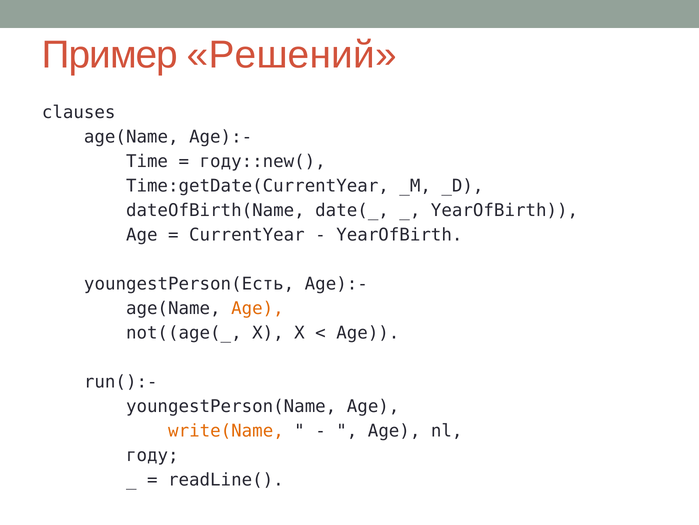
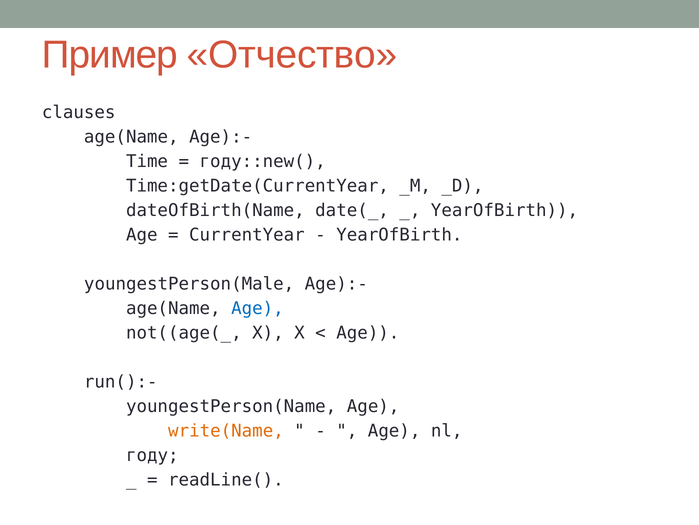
Решений: Решений -> Отчество (292, 55)
youngestPerson(Есть: youngestPerson(Есть -> youngestPerson(Male (189, 283)
Age colour: orange -> blue (257, 308)
